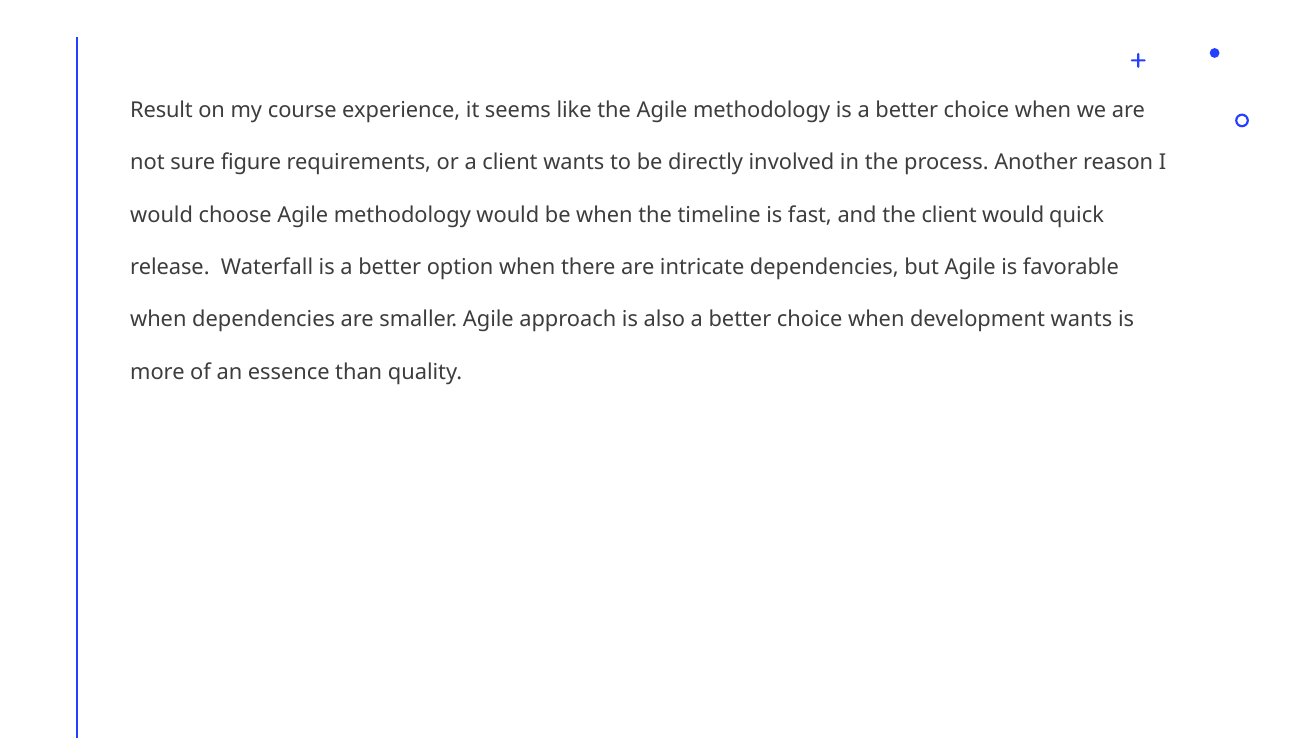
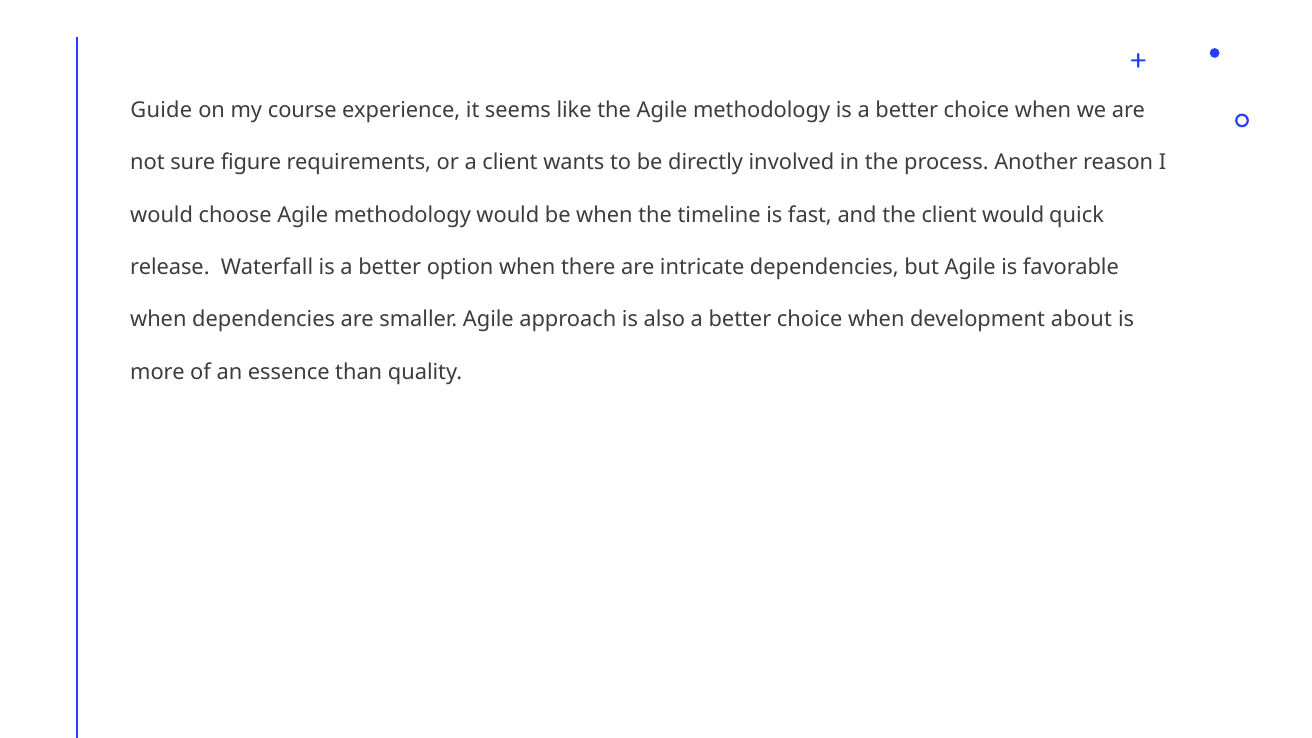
Result: Result -> Guide (161, 110)
development wants: wants -> about (1081, 320)
